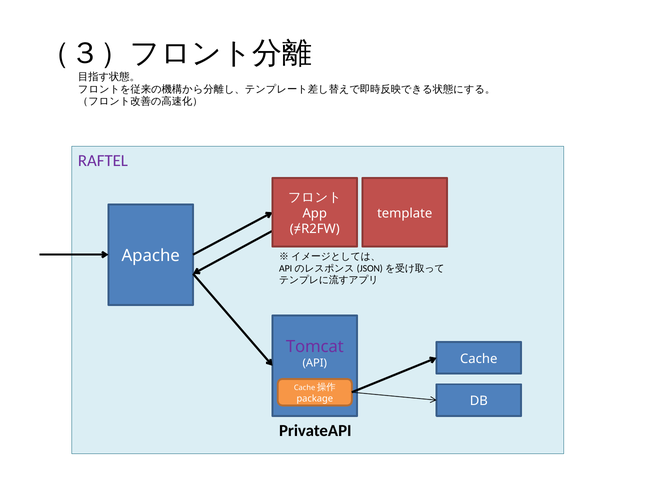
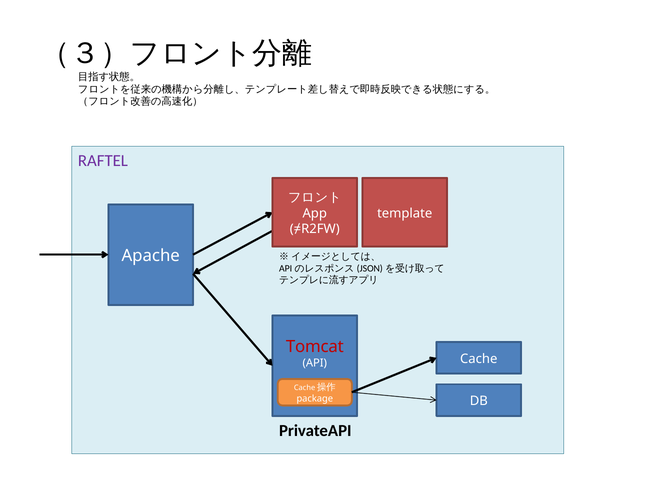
Tomcat colour: purple -> red (315, 347)
